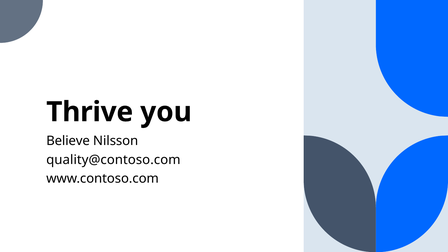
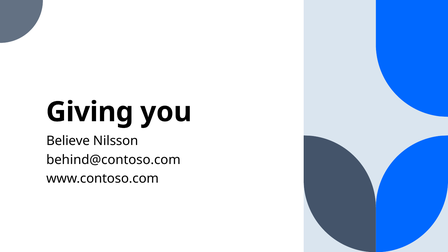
Thrive: Thrive -> Giving (90, 112)
quality@contoso.com: quality@contoso.com -> behind@contoso.com (113, 160)
